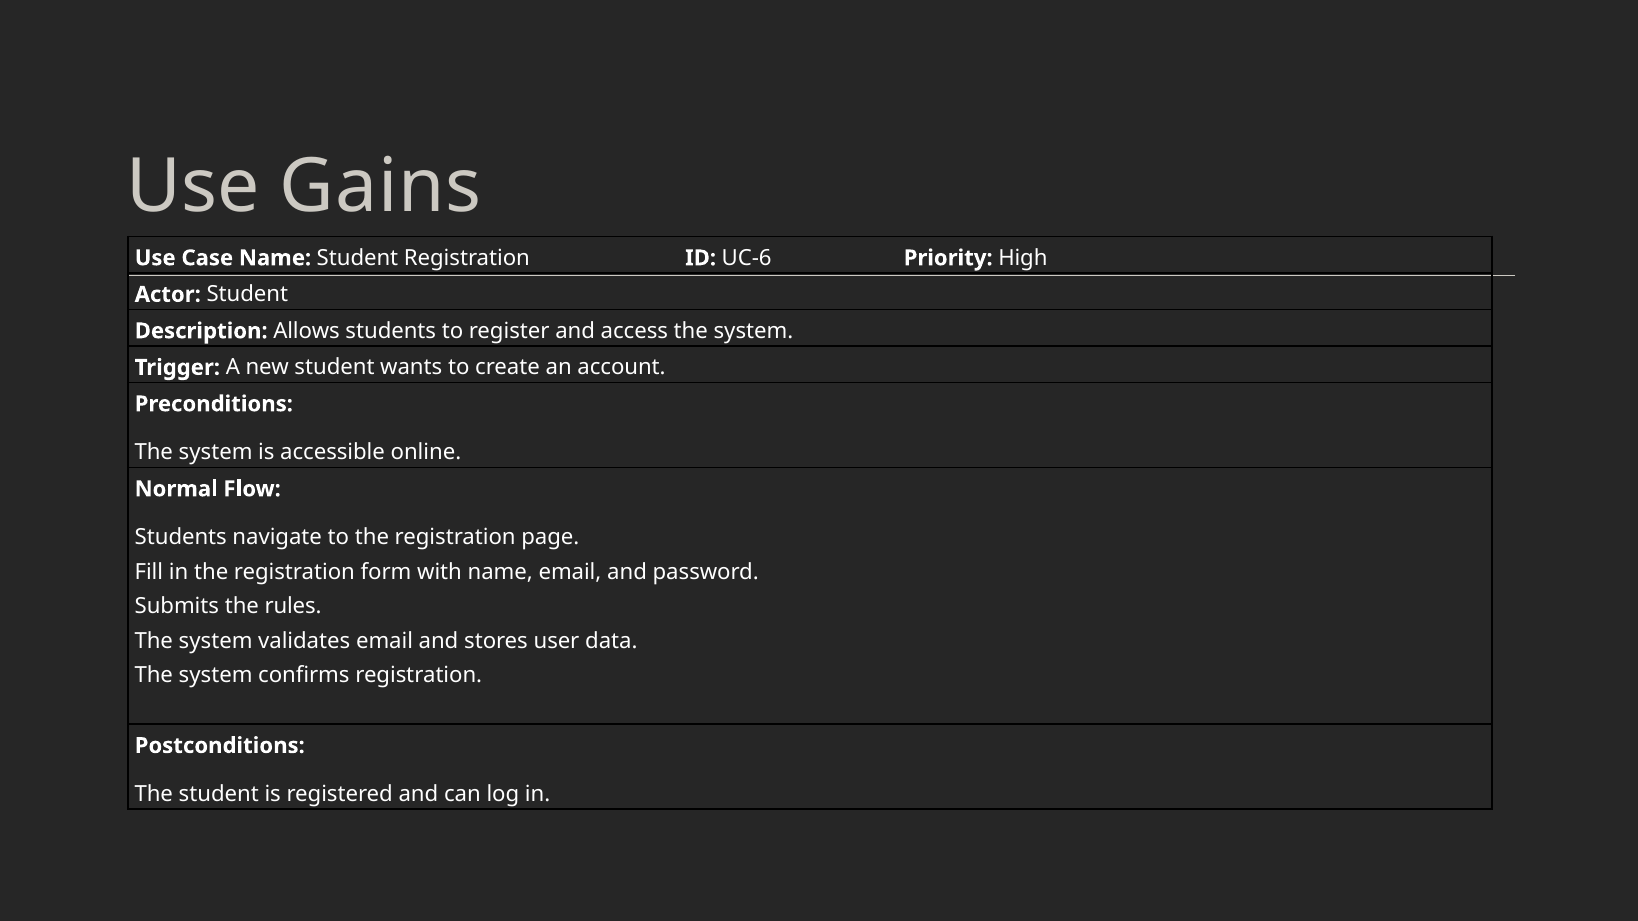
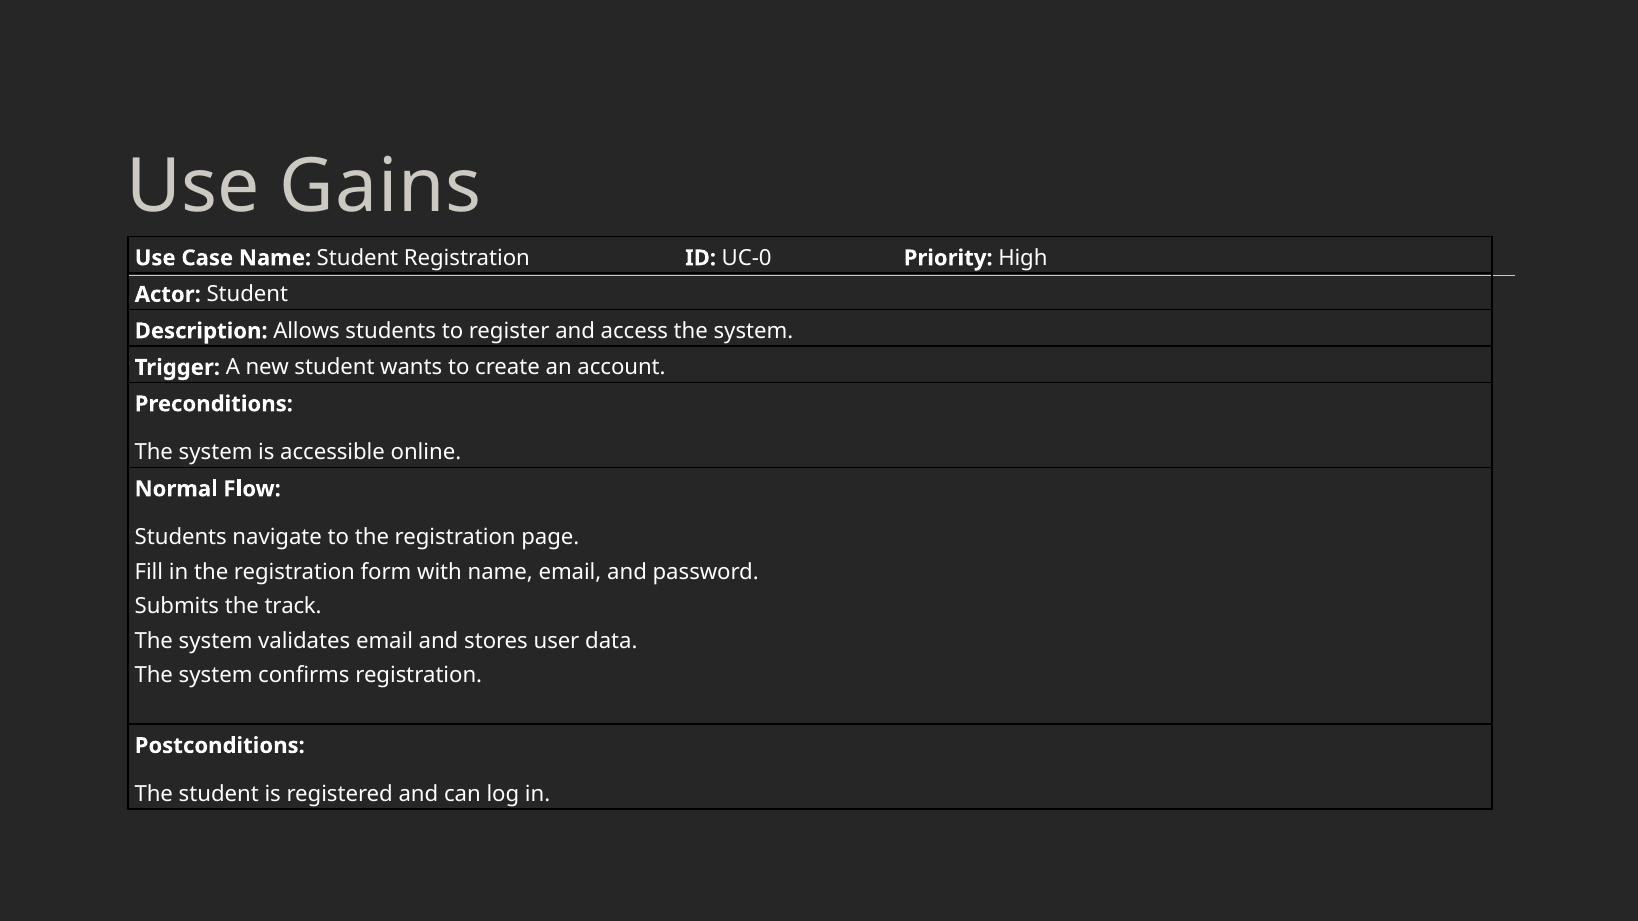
UC-6: UC-6 -> UC-0 (747, 258)
rules: rules -> track (293, 607)
